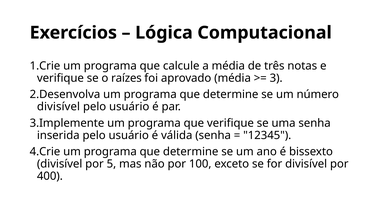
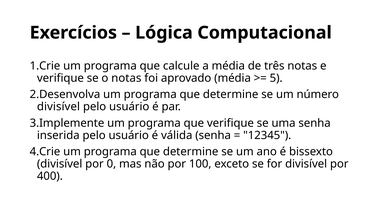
o raízes: raízes -> notas (126, 78)
3: 3 -> 5 (276, 78)
5: 5 -> 0 (111, 164)
